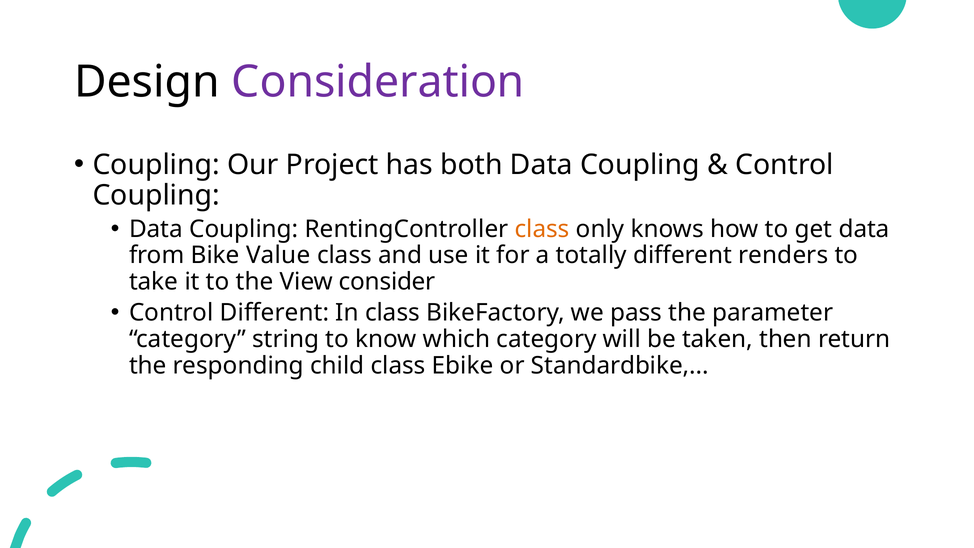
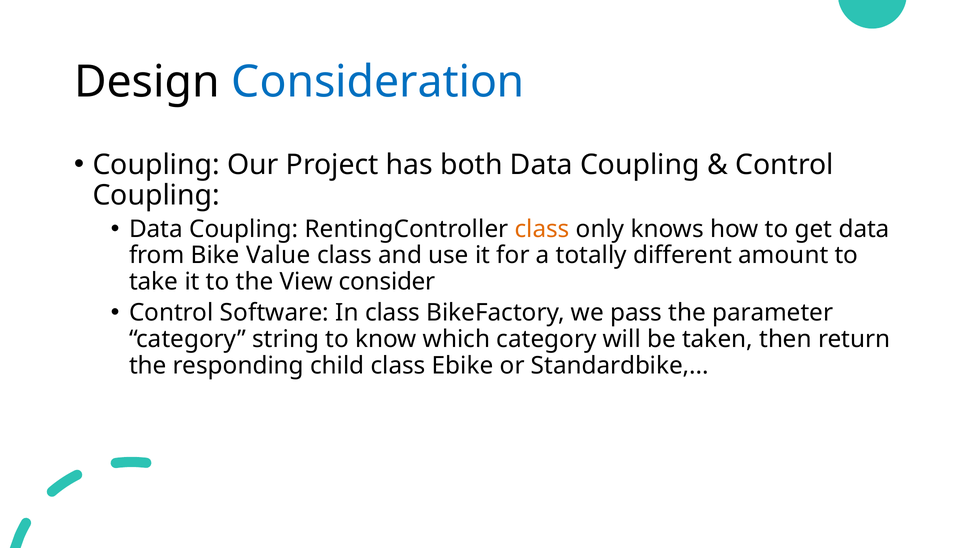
Consideration colour: purple -> blue (378, 82)
renders: renders -> amount (783, 255)
Control Different: Different -> Software (274, 313)
